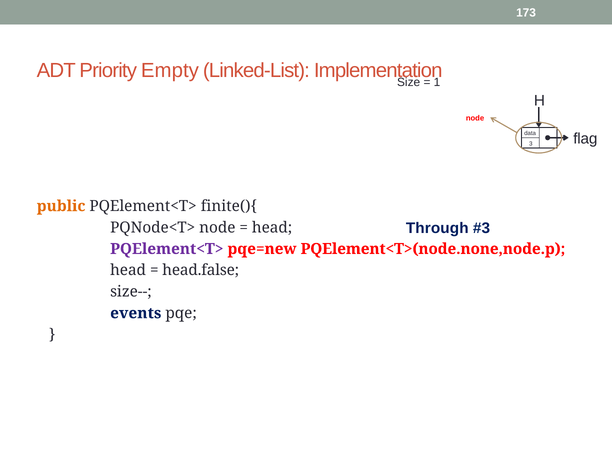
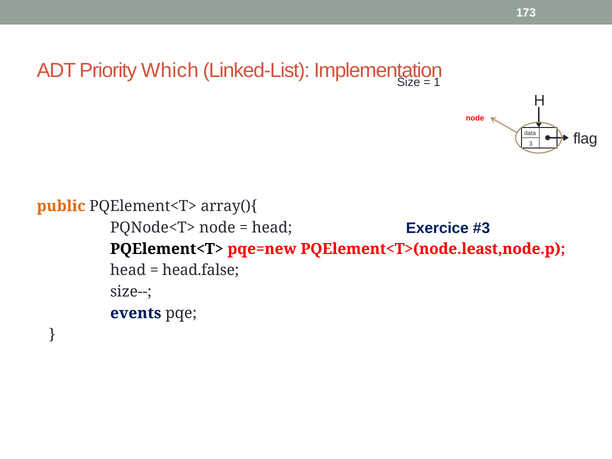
Empty: Empty -> Which (170, 70)
finite(){: finite(){ -> array(){ (229, 206)
Through: Through -> Exercice (437, 228)
PQElement<T> colour: purple -> black (167, 249)
PQElement<T>(node.none,node.p: PQElement<T>(node.none,node.p -> PQElement<T>(node.least,node.p (433, 249)
